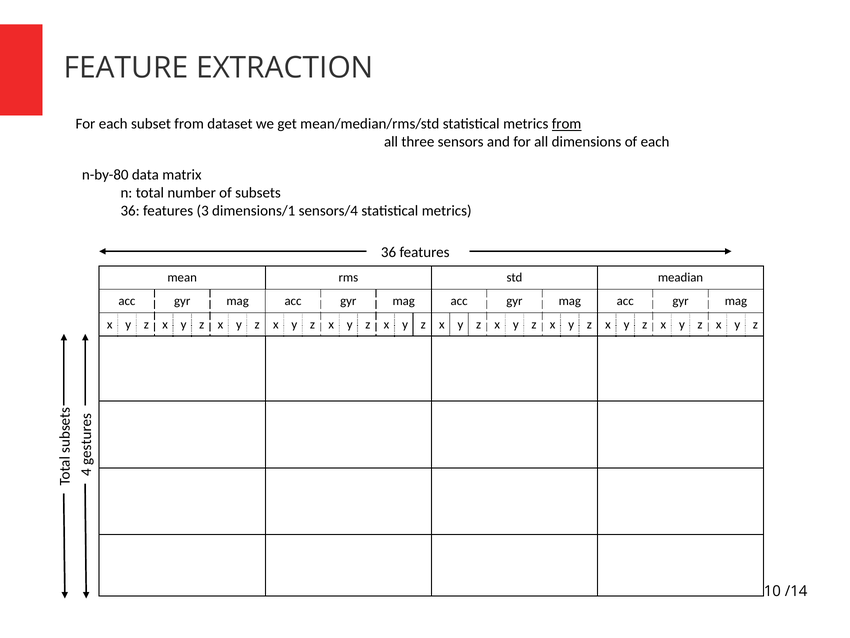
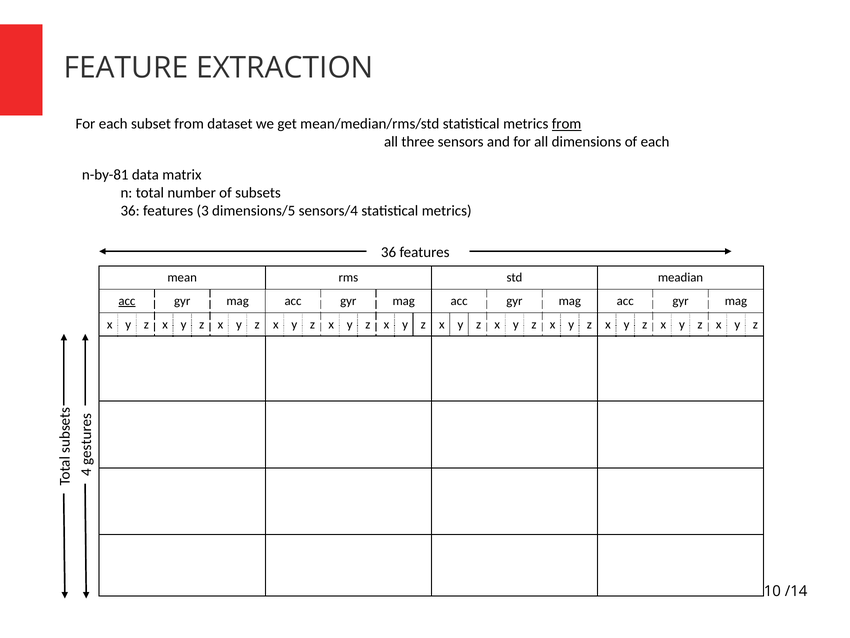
n-by-80: n-by-80 -> n-by-81 (105, 174)
dimensions/1: dimensions/1 -> dimensions/5 (254, 210)
acc underline: none -> present (127, 301)
